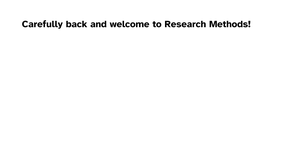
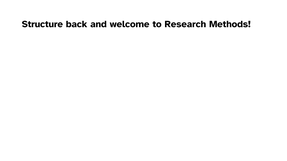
Carefully: Carefully -> Structure (42, 24)
